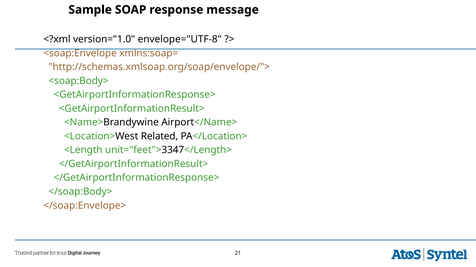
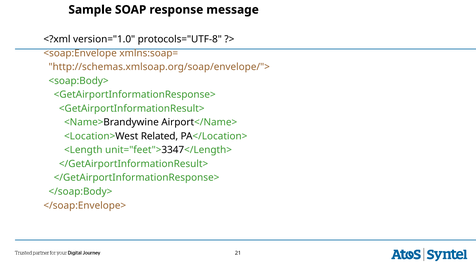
envelope="UTF-8: envelope="UTF-8 -> protocols="UTF-8 (180, 39)
